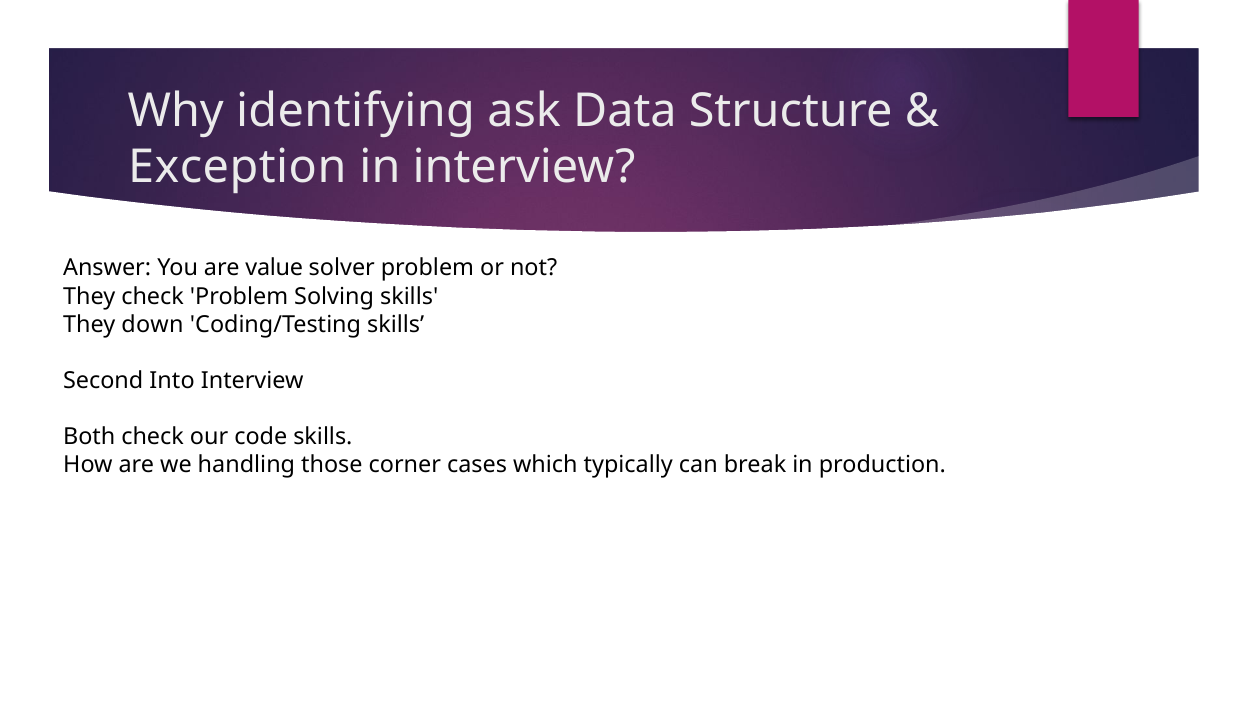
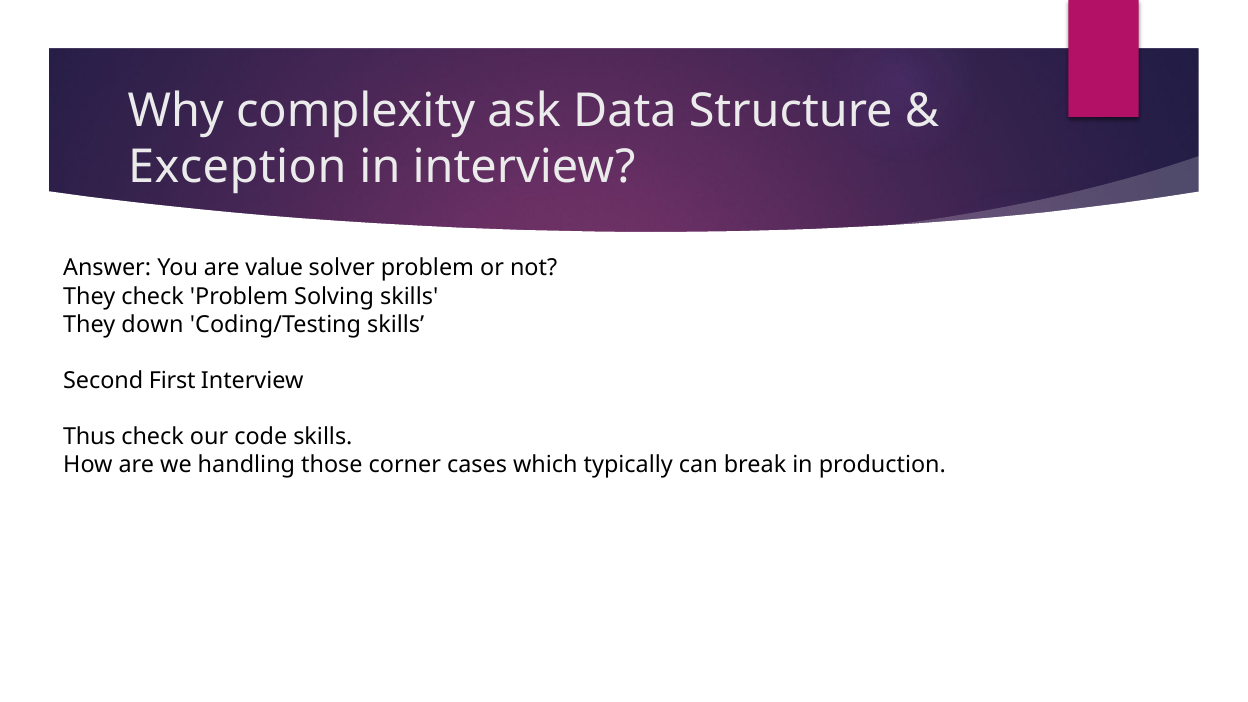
identifying: identifying -> complexity (356, 111)
Into: Into -> First (172, 381)
Both: Both -> Thus (89, 437)
